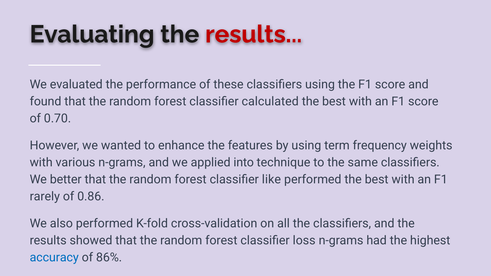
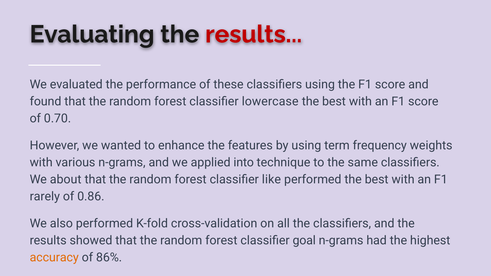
calculated: calculated -> lowercase (270, 102)
better: better -> about (66, 180)
loss: loss -> goal (304, 241)
accuracy colour: blue -> orange (54, 258)
